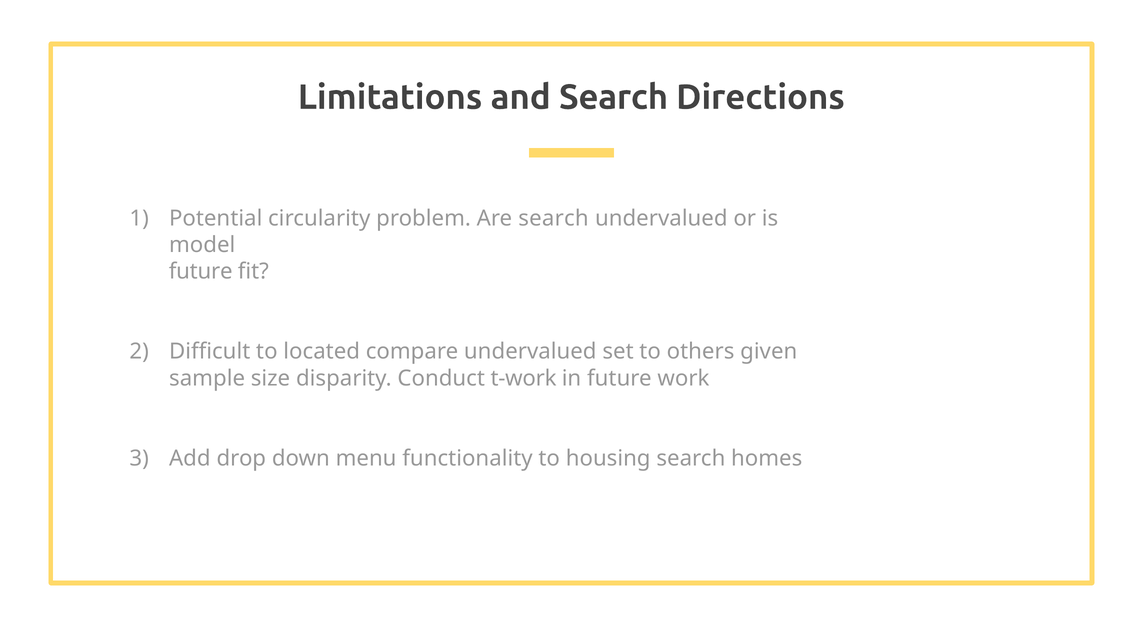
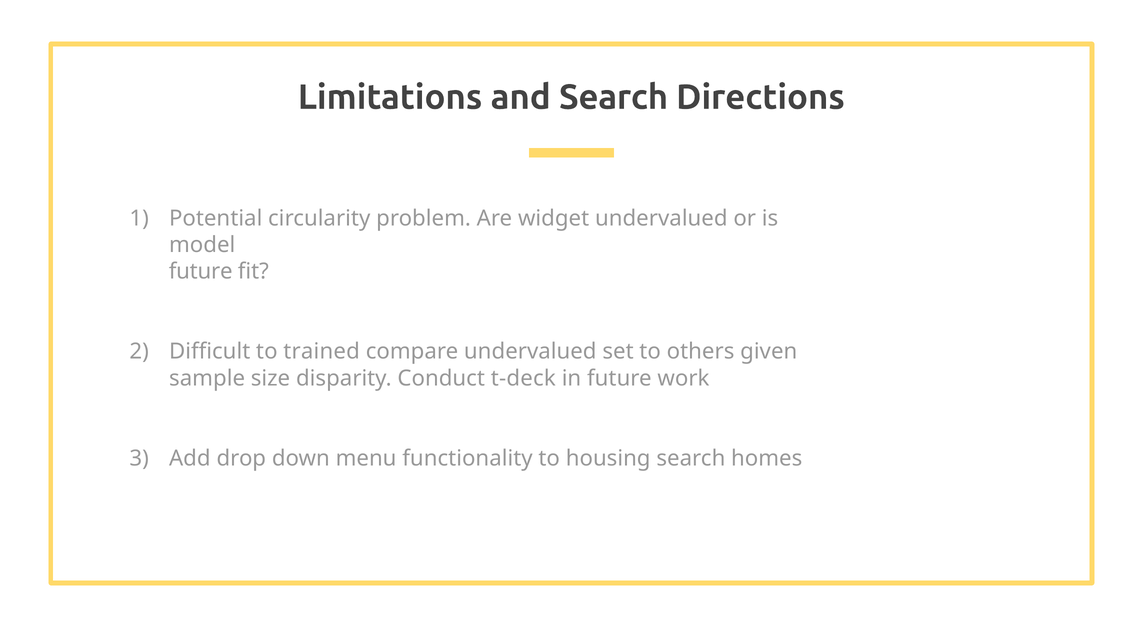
Are search: search -> widget (554, 218)
located: located -> trained (322, 352)
t-work: t-work -> t-deck (523, 378)
